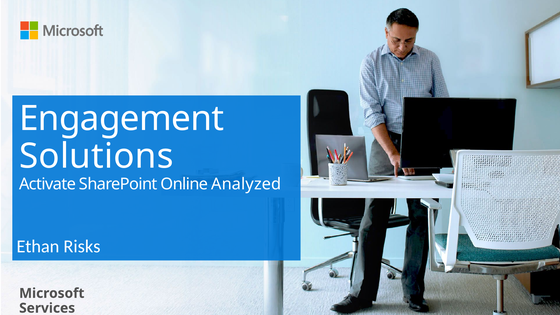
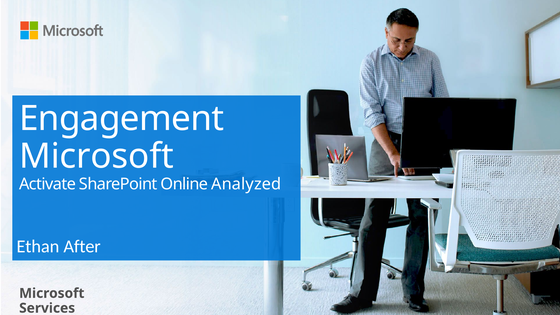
Solutions: Solutions -> Microsoft (96, 156)
Risks: Risks -> After (82, 246)
